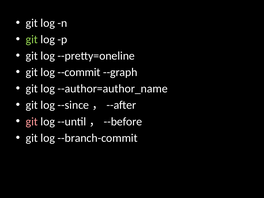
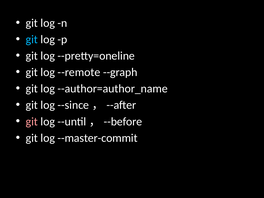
git colour: light green -> light blue (32, 39)
--commit: --commit -> --remote (79, 72)
--branch-commit: --branch-commit -> --master-commit (98, 138)
